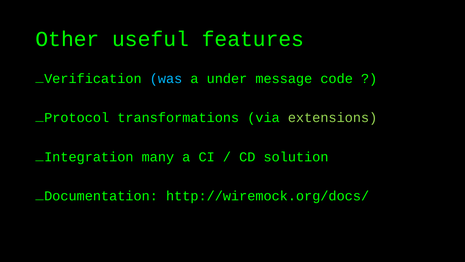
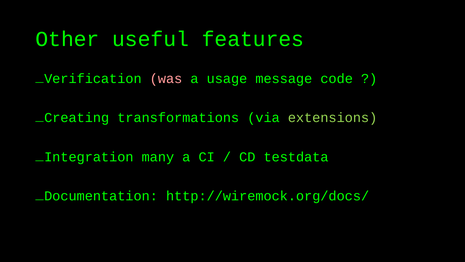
was colour: light blue -> pink (166, 79)
under: under -> usage (227, 79)
Protocol: Protocol -> Creating (77, 118)
solution: solution -> testdata (296, 157)
